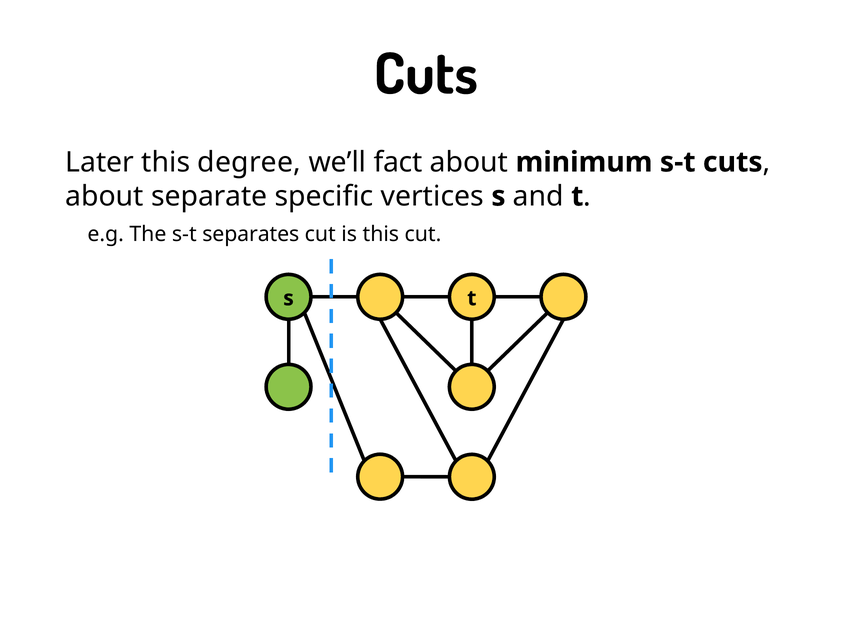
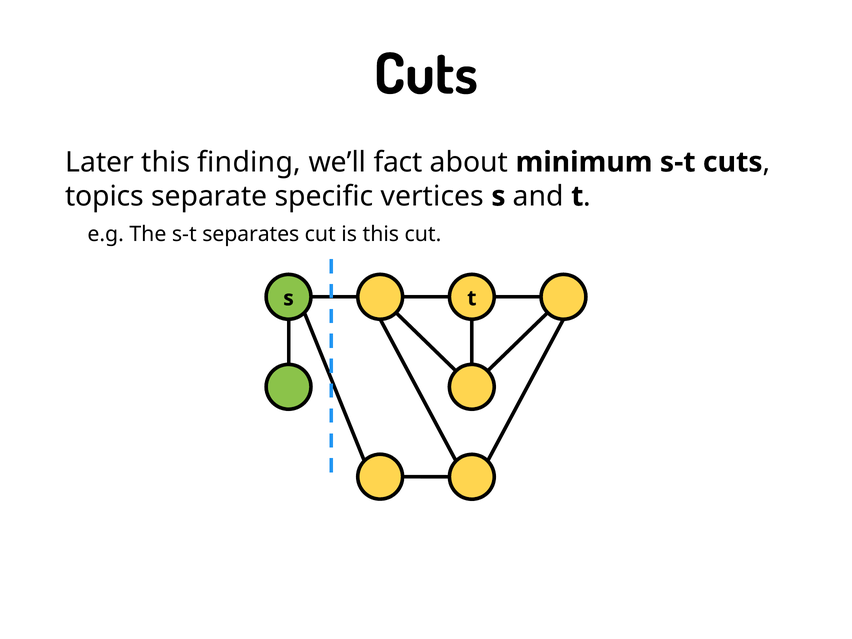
degree: degree -> finding (249, 162)
about: about -> topics (105, 196)
